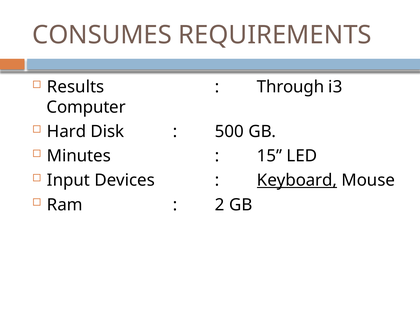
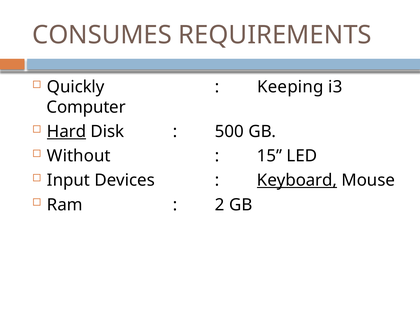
Results: Results -> Quickly (76, 87)
Through: Through -> Keeping (290, 87)
Hard underline: none -> present (67, 132)
Minutes: Minutes -> Without (79, 156)
